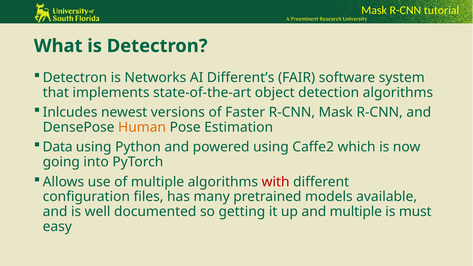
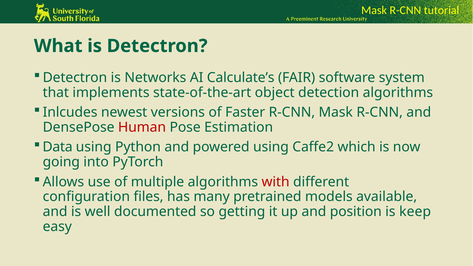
Different’s: Different’s -> Calculate’s (241, 78)
Human colour: orange -> red (142, 127)
and multiple: multiple -> position (356, 212)
must: must -> keep (415, 212)
